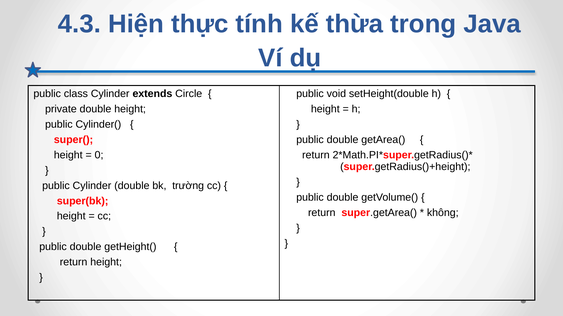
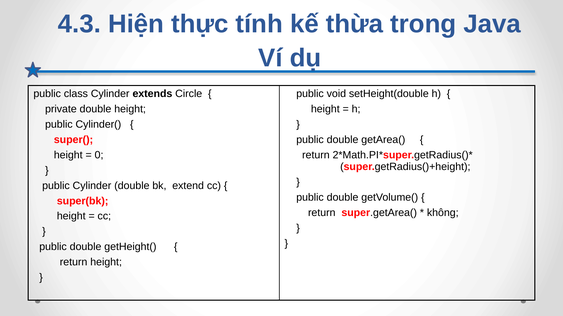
trường: trường -> extend (188, 186)
